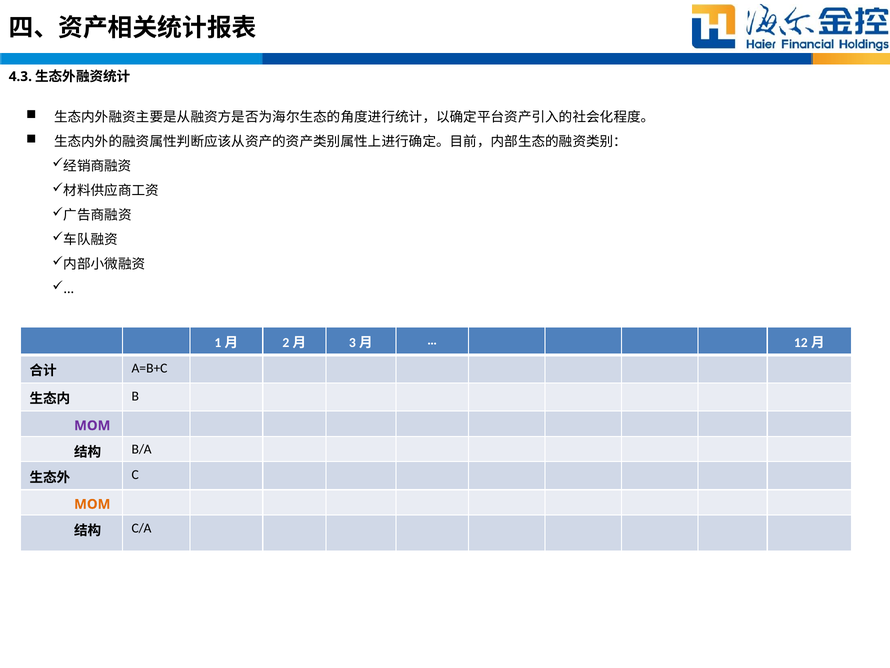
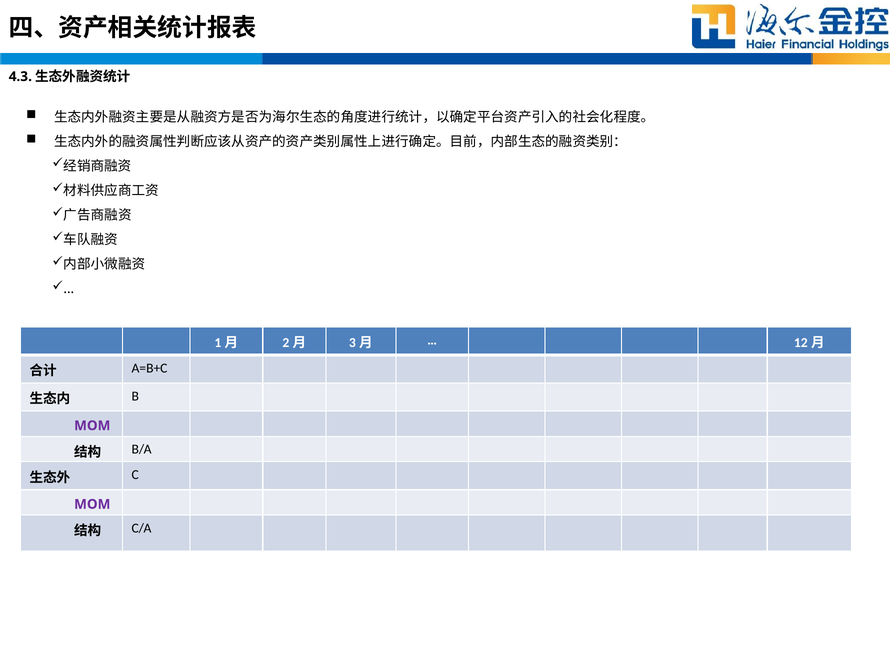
MOM colour: orange -> purple (92, 504)
